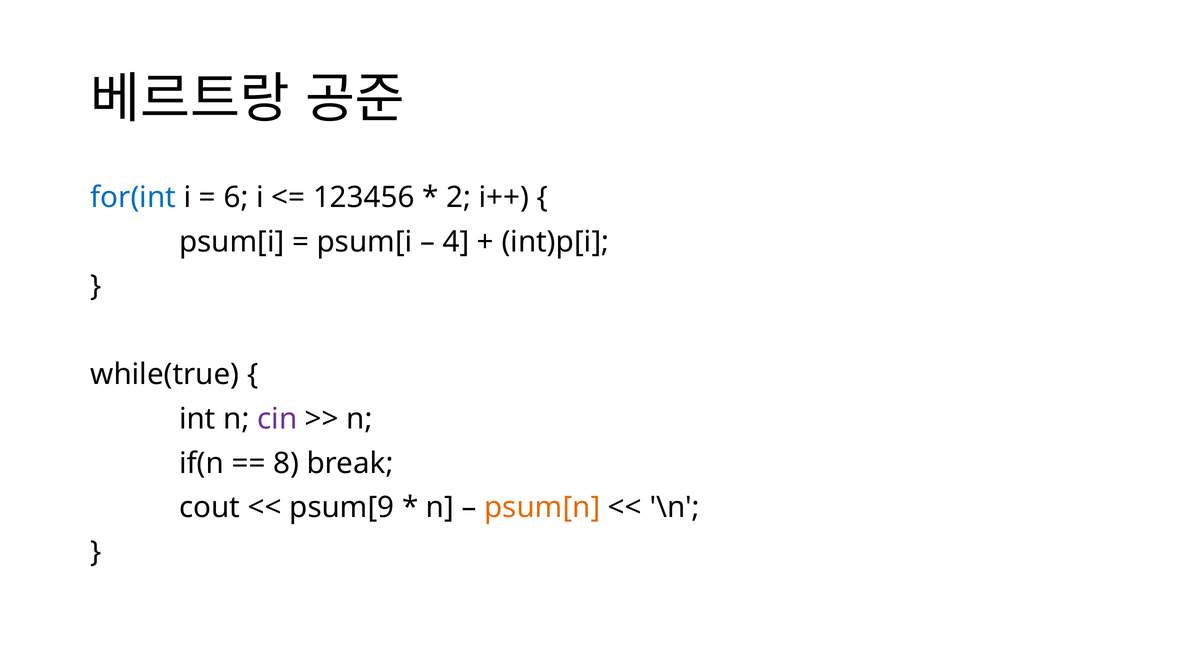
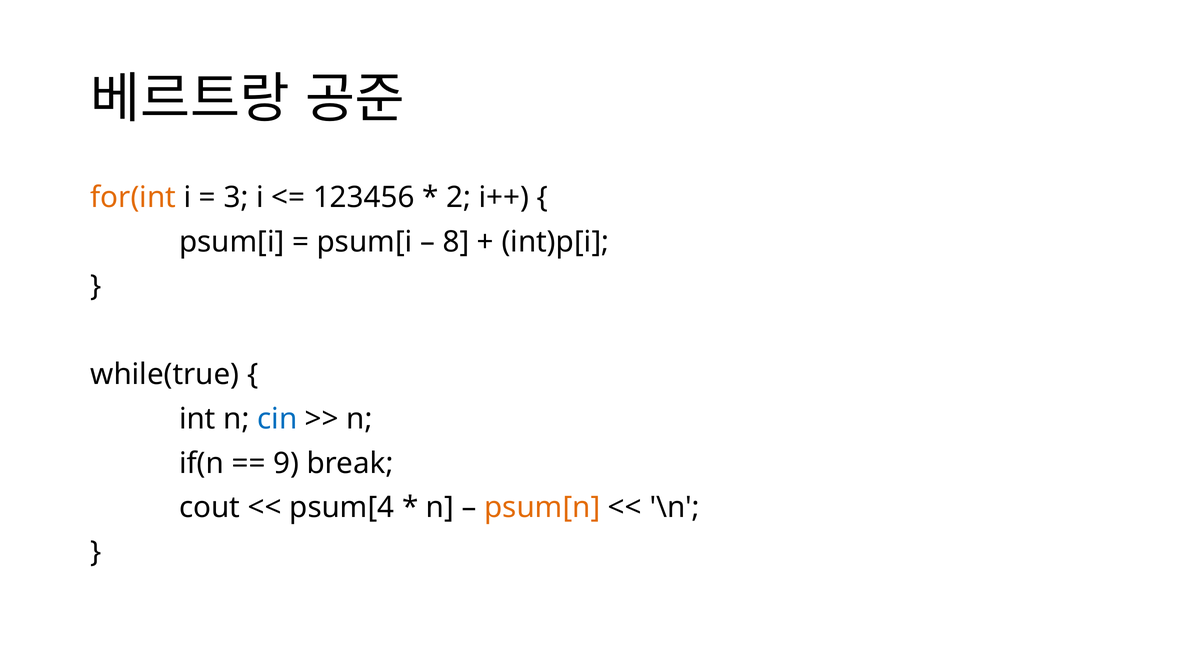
for(int colour: blue -> orange (133, 198)
6: 6 -> 3 (236, 198)
4: 4 -> 8 (456, 242)
cin colour: purple -> blue (277, 419)
8: 8 -> 9 (286, 463)
psum[9: psum[9 -> psum[4 (342, 508)
